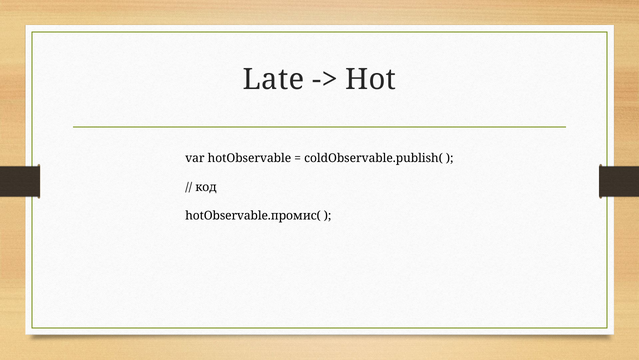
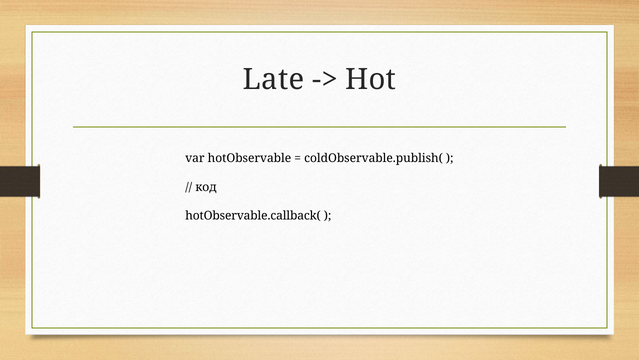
hotObservable.промис(: hotObservable.промис( -> hotObservable.callback( (253, 216)
